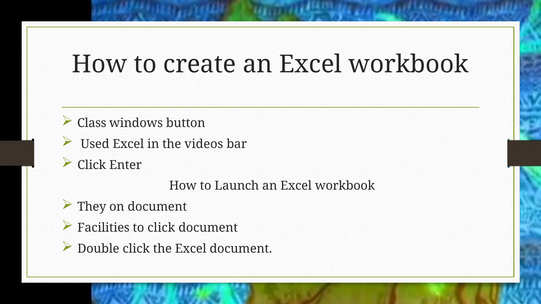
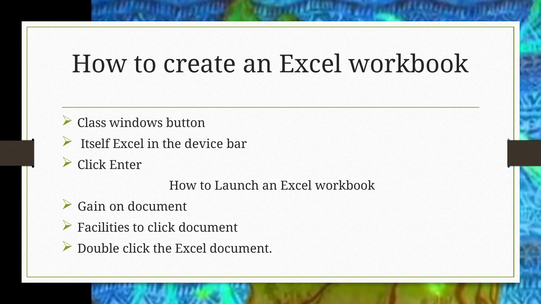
Used: Used -> Itself (95, 144)
videos: videos -> device (204, 144)
They: They -> Gain (92, 207)
